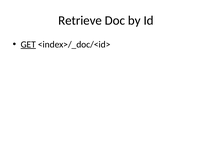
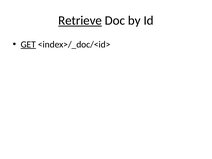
Retrieve underline: none -> present (80, 21)
